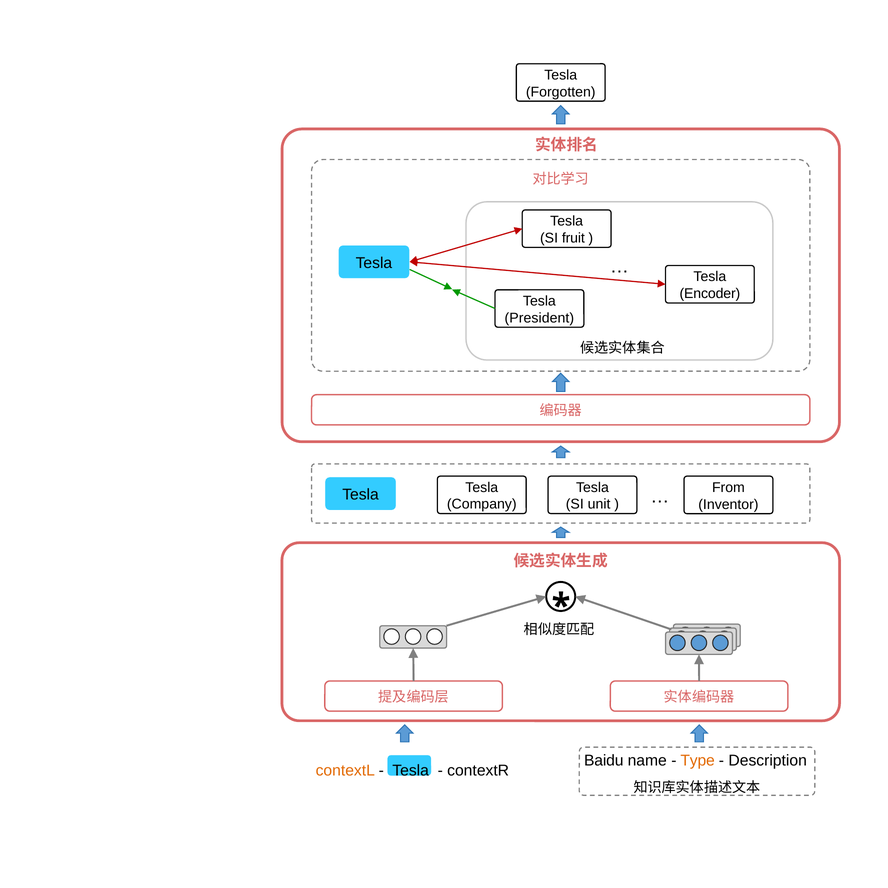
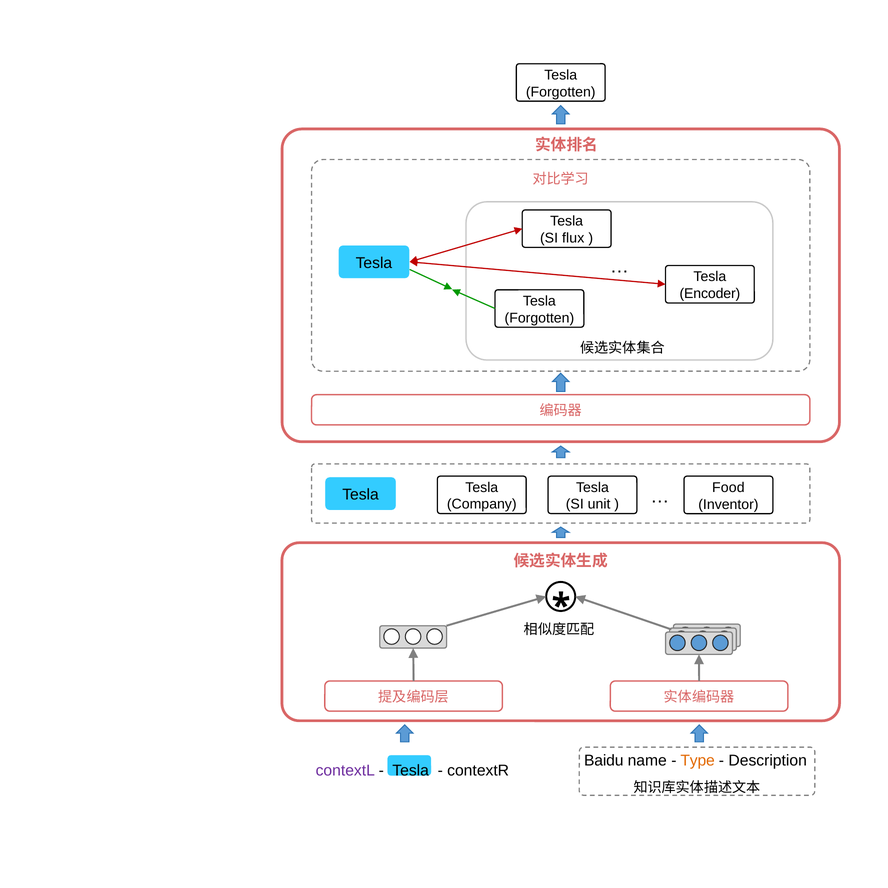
fruit: fruit -> flux (573, 238)
President: President -> Forgotten (539, 318)
From: From -> Food (728, 487)
contextL colour: orange -> purple (345, 771)
